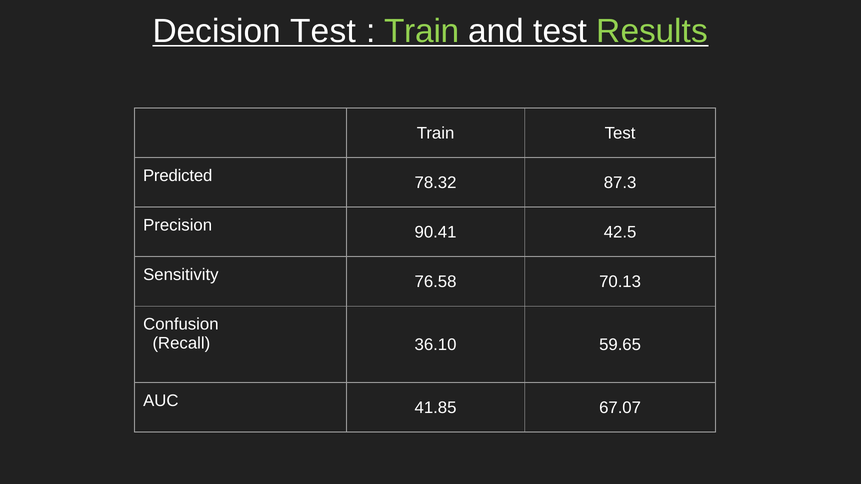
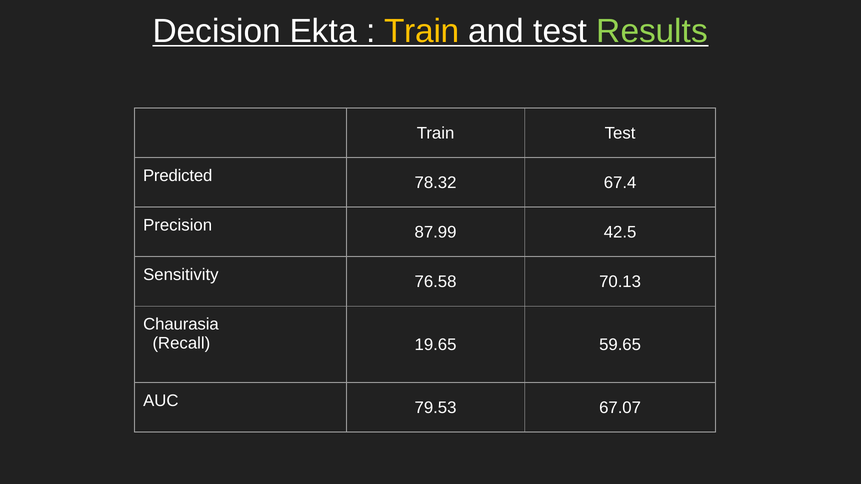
Decision Test: Test -> Ekta (323, 31)
Train colour: light green -> yellow (422, 31)
87.3: 87.3 -> 67.4 (620, 183)
90.41: 90.41 -> 87.99 (436, 232)
Confusion: Confusion -> Chaurasia (181, 325)
36.10: 36.10 -> 19.65 (436, 345)
41.85: 41.85 -> 79.53 (436, 408)
